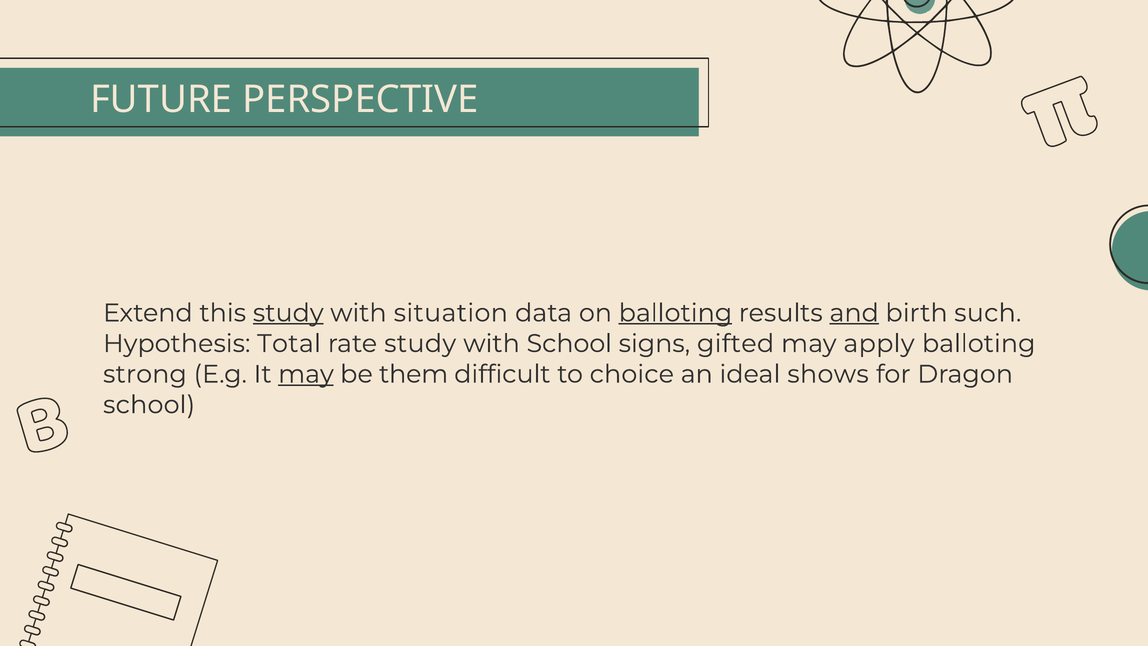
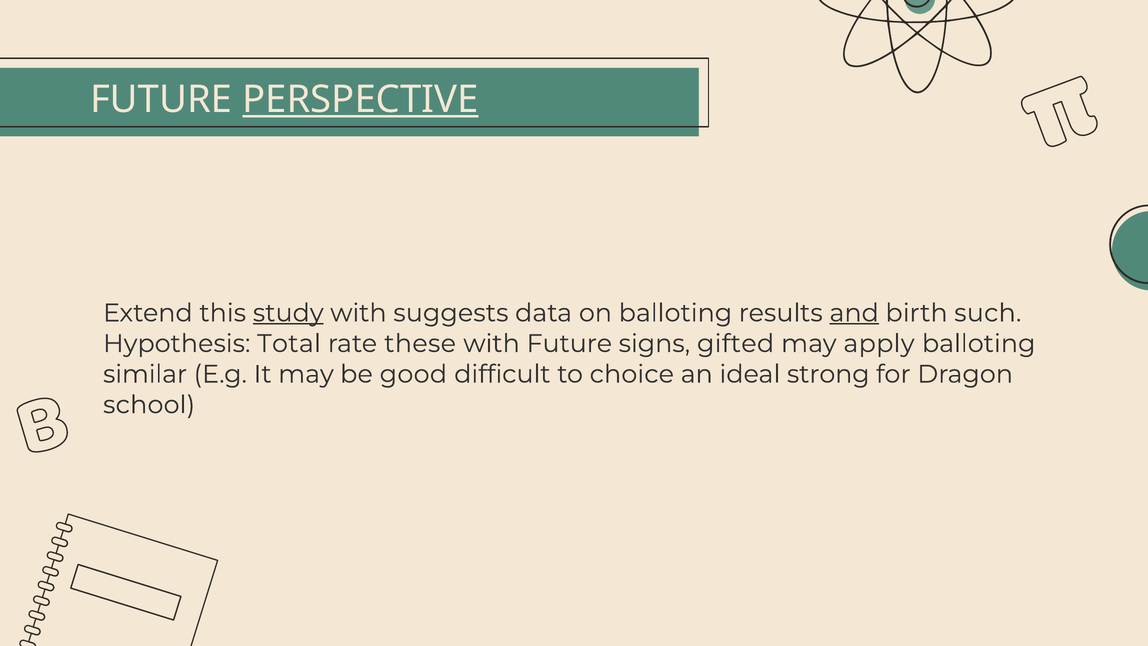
PERSPECTIVE underline: none -> present (360, 100)
situation: situation -> suggests (451, 313)
balloting underline: present -> none (675, 313)
rate study: study -> these (420, 343)
with School: School -> Future (569, 343)
strong: strong -> similar (145, 374)
may underline: present -> none (306, 374)
them: them -> good (413, 374)
shows: shows -> strong (828, 374)
